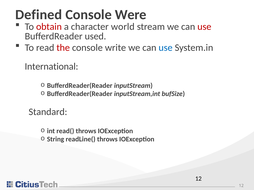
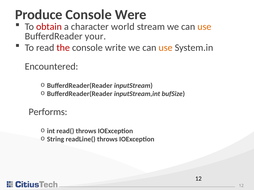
Defined: Defined -> Produce (39, 15)
use colour: red -> orange (204, 27)
used: used -> your (95, 36)
use colour: blue -> orange (166, 48)
International: International -> Encountered (51, 67)
Standard: Standard -> Performs (48, 112)
